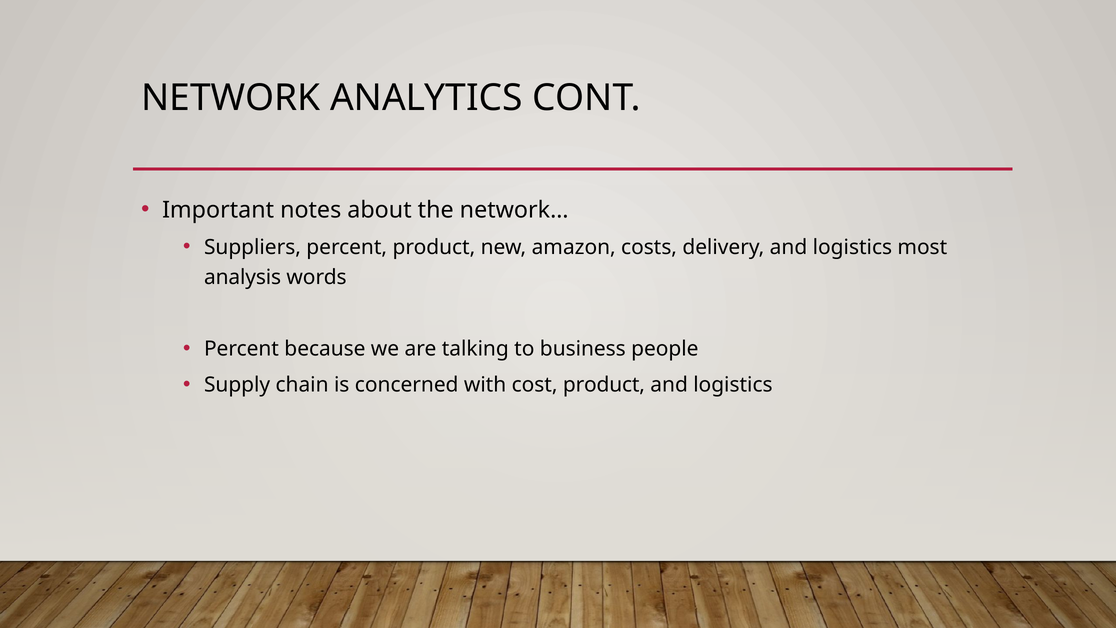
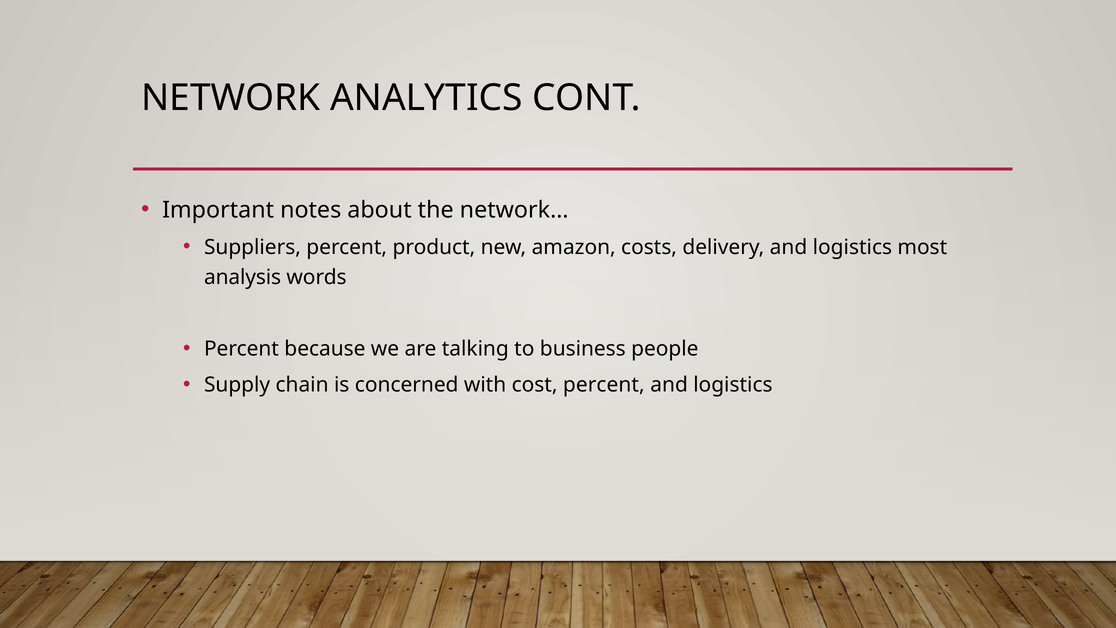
cost product: product -> percent (604, 385)
